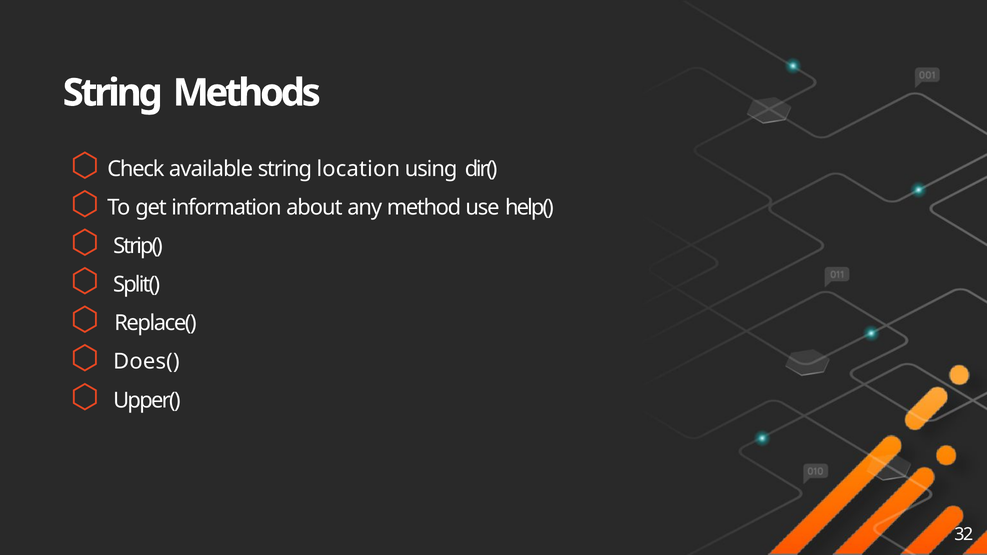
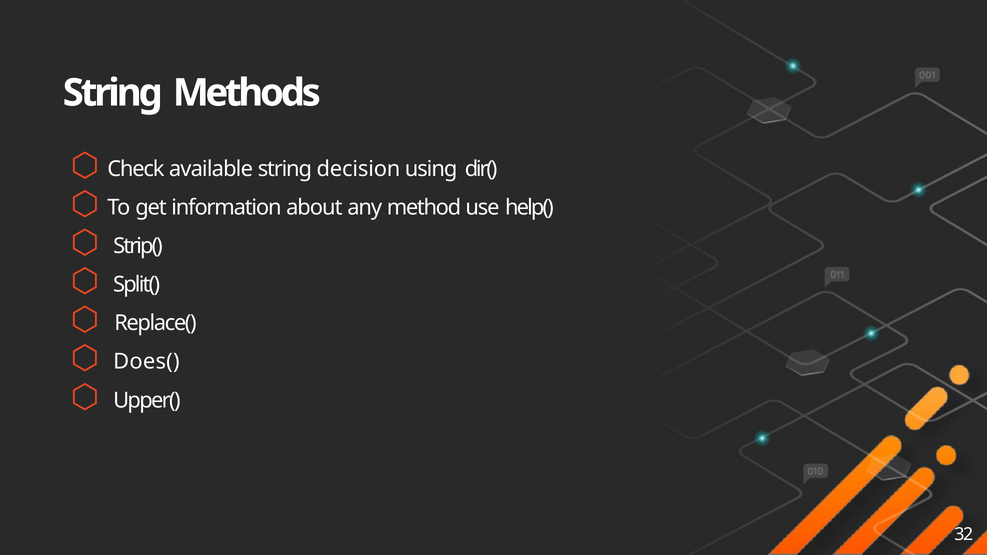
location: location -> decision (358, 169)
